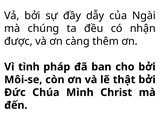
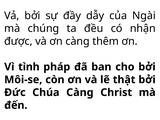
Chúa Mình: Mình -> Càng (80, 92)
